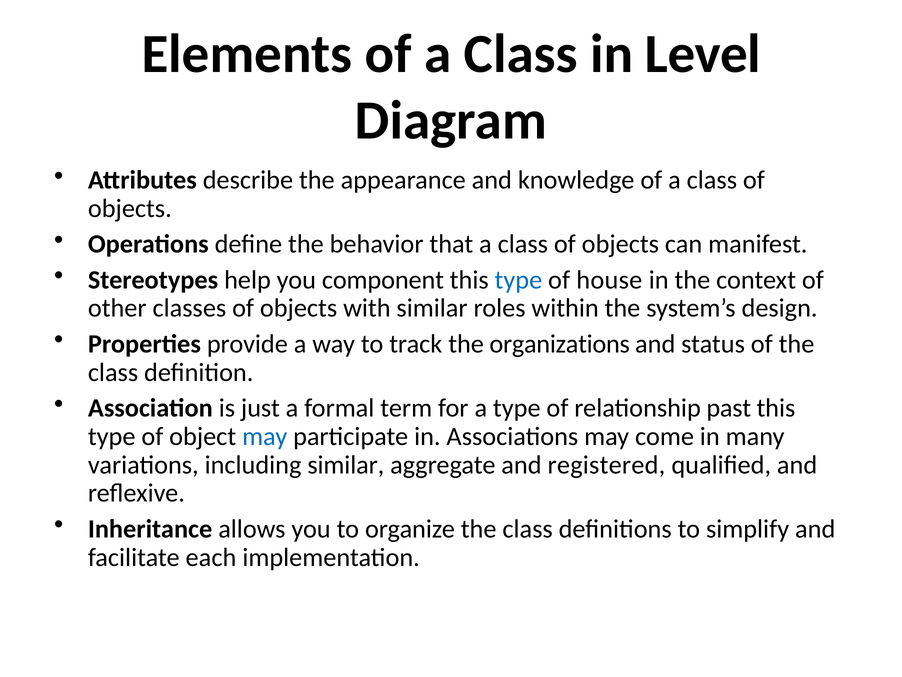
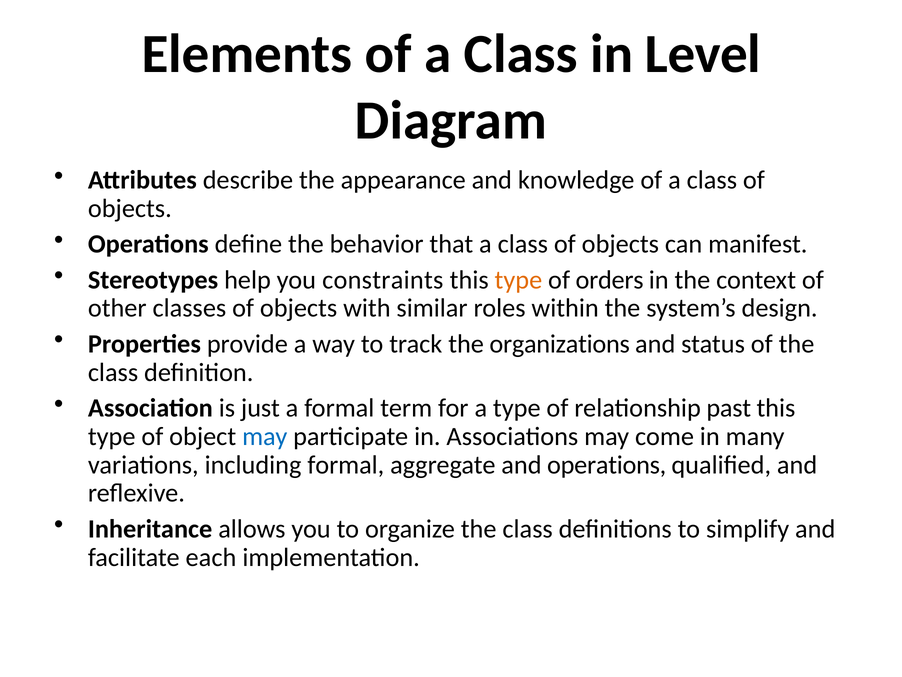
component: component -> constraints (383, 280)
type colour: blue -> orange (518, 280)
house: house -> orders (610, 280)
including similar: similar -> formal (346, 465)
and registered: registered -> operations (607, 465)
